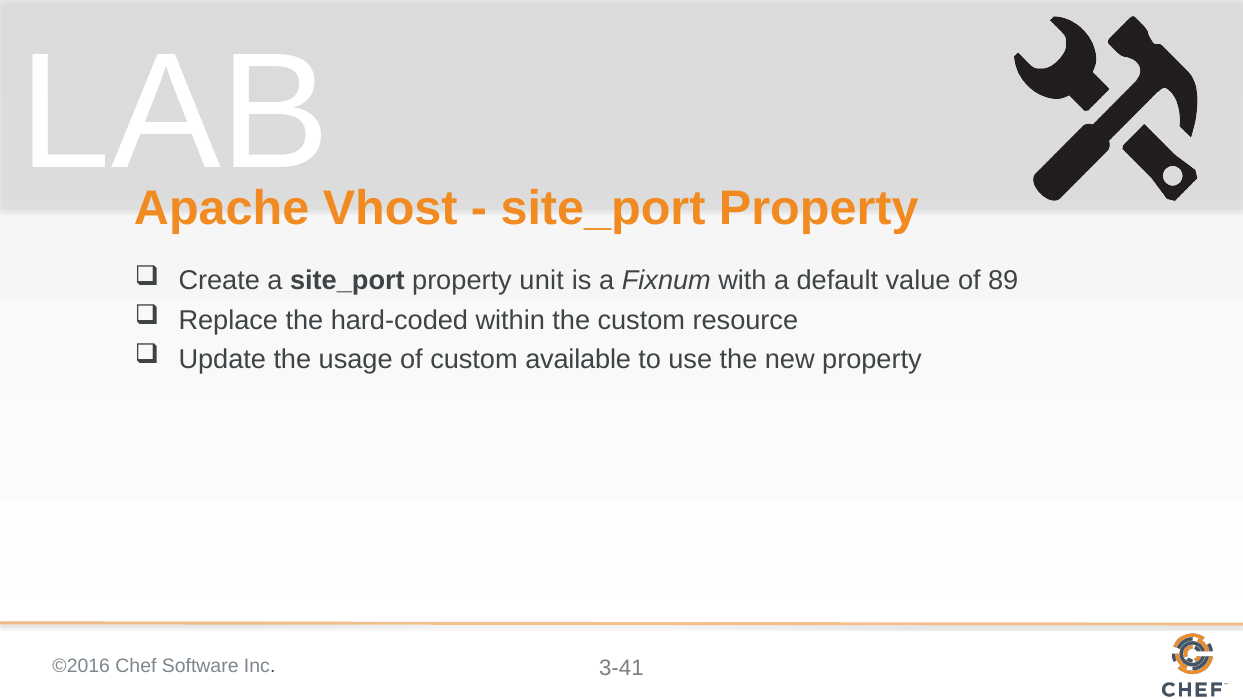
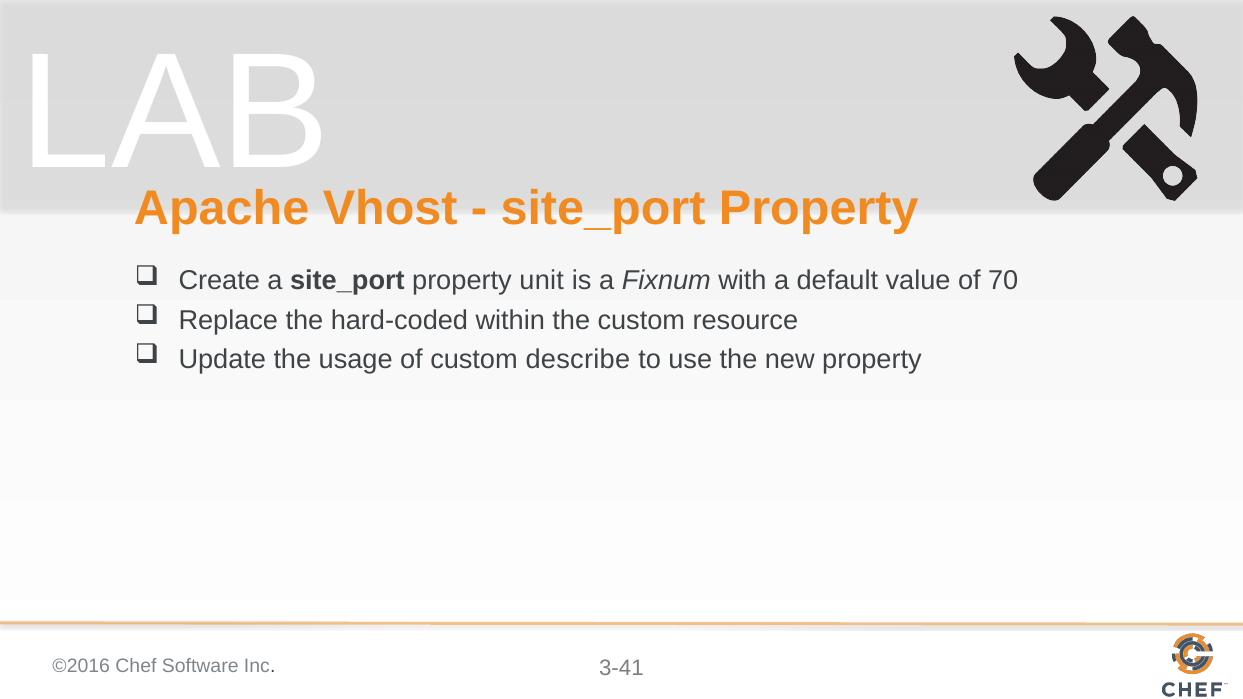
89: 89 -> 70 (1003, 281)
available: available -> describe (578, 359)
